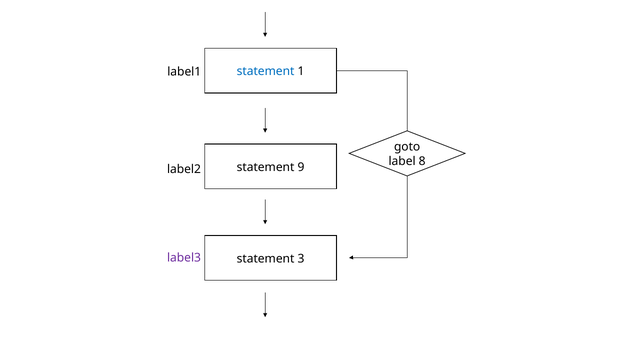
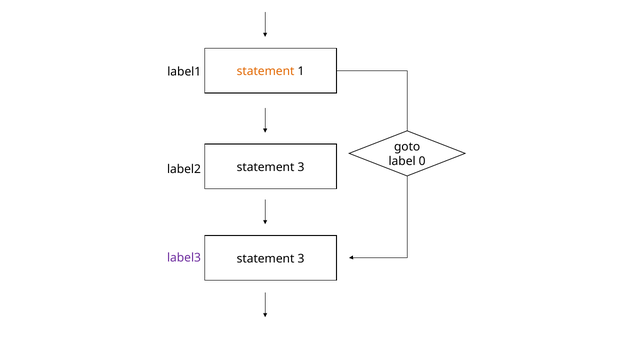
statement colour: blue -> orange (266, 71)
8: 8 -> 0 (422, 161)
9: 9 -> 3 (301, 167)
